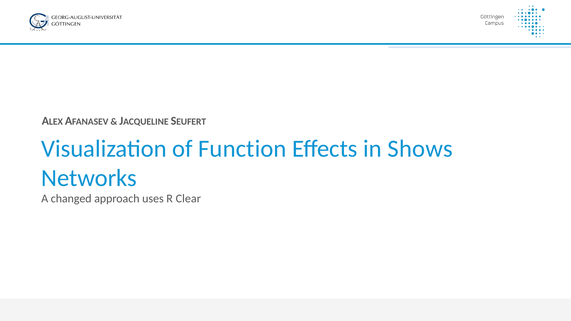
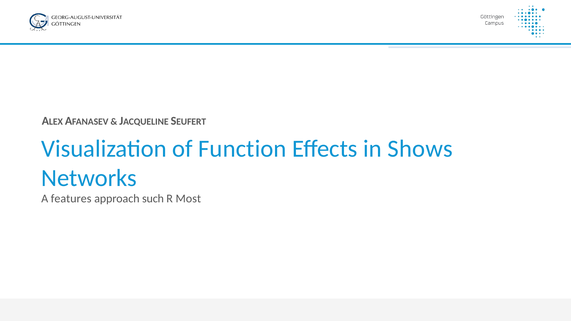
changed: changed -> features (71, 199)
uses: uses -> such (153, 199)
Clear: Clear -> Most (188, 199)
